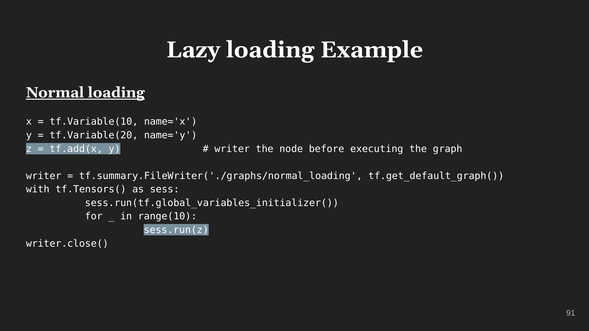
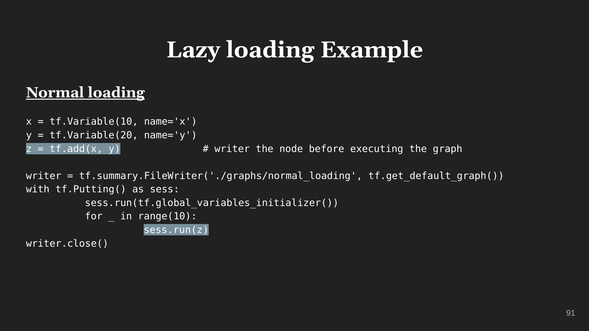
tf.Tensors(: tf.Tensors( -> tf.Putting( (91, 190)
